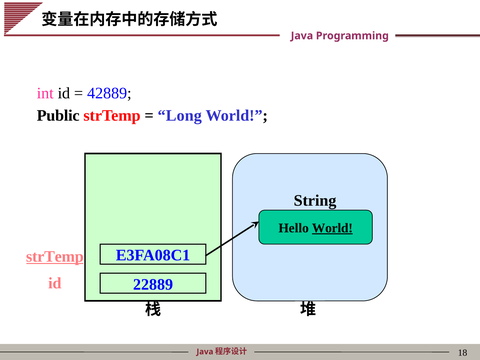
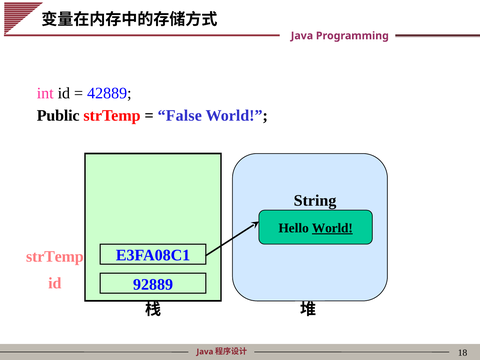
Long: Long -> False (180, 116)
strTemp underline: present -> none (55, 257)
22889: 22889 -> 92889 (153, 284)
